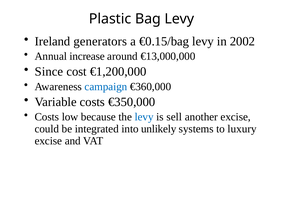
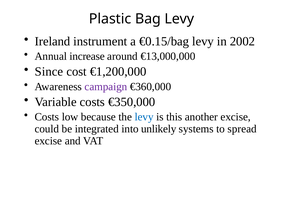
generators: generators -> instrument (100, 41)
campaign colour: blue -> purple (106, 86)
sell: sell -> this (174, 117)
luxury: luxury -> spread (242, 128)
